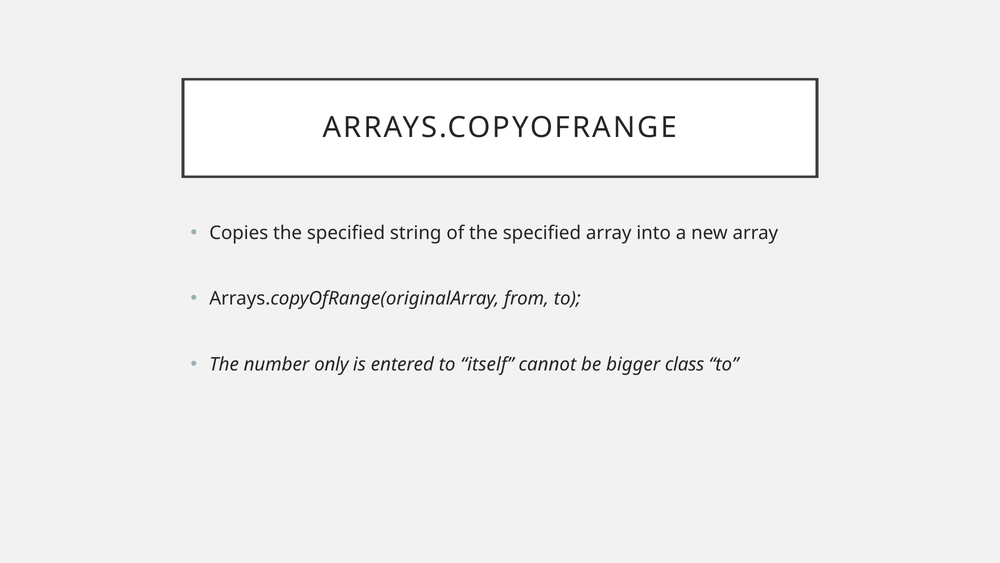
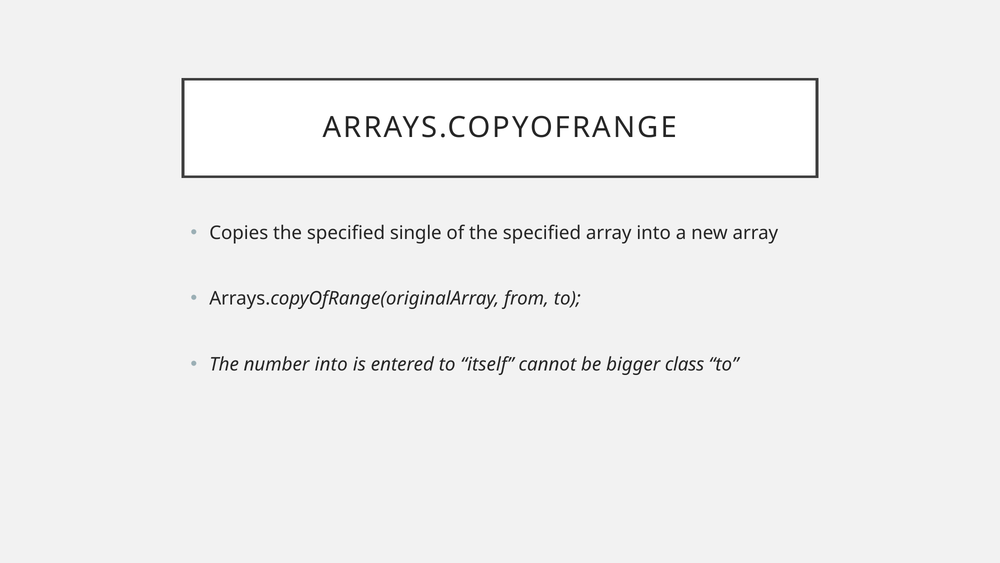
string: string -> single (416, 233)
number only: only -> into (331, 364)
